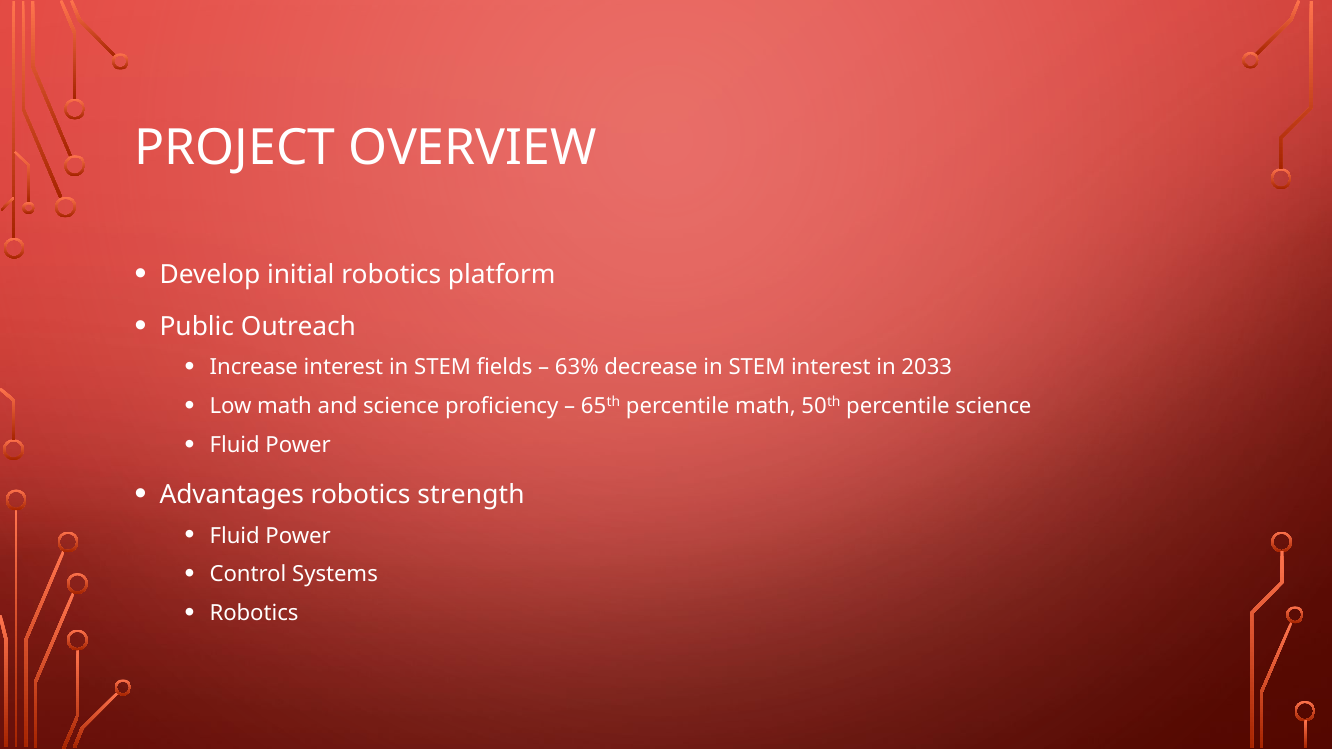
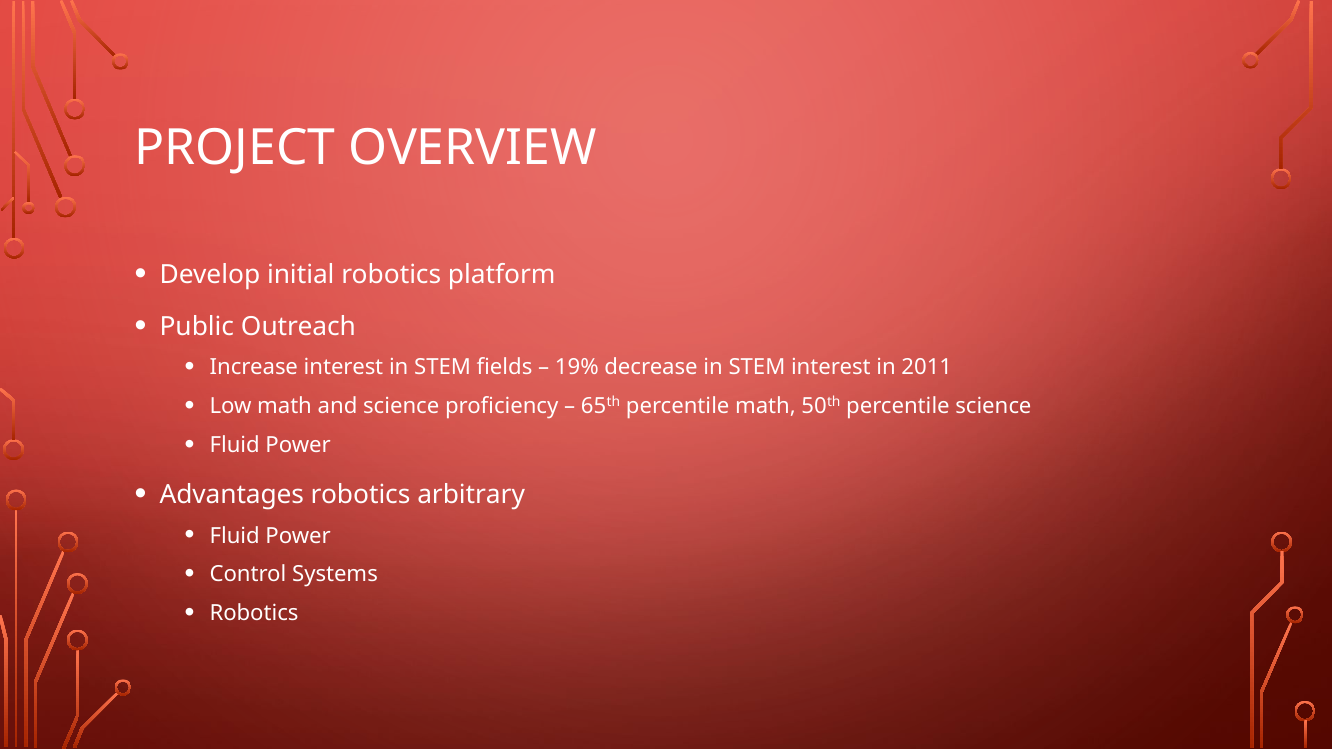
63%: 63% -> 19% (577, 368)
2033: 2033 -> 2011 (927, 368)
strength: strength -> arbitrary (471, 495)
